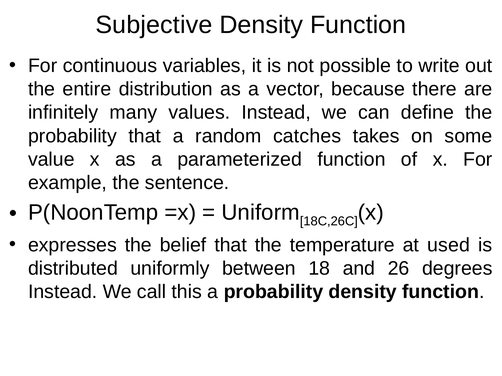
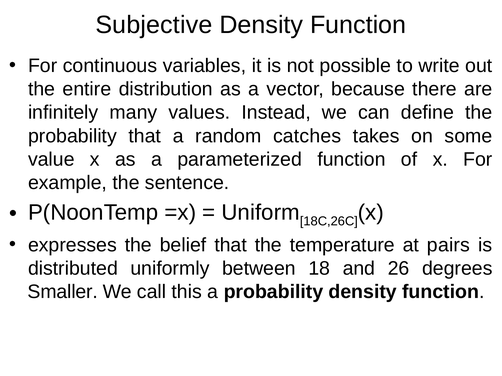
used: used -> pairs (449, 245)
Instead: Instead -> Smaller (63, 292)
